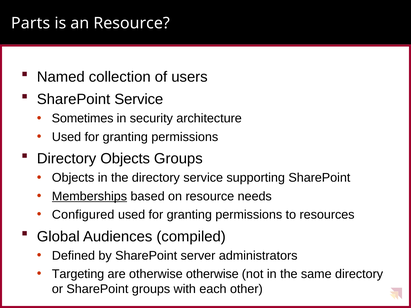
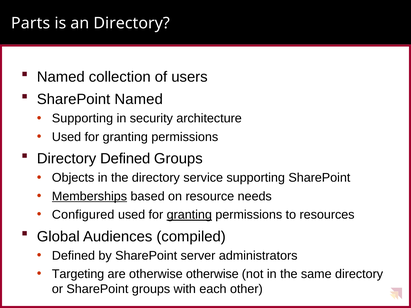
an Resource: Resource -> Directory (132, 23)
SharePoint Service: Service -> Named (139, 99)
Sometimes: Sometimes -> Supporting (82, 119)
Directory Objects: Objects -> Defined (125, 159)
granting underline: none -> present (189, 215)
